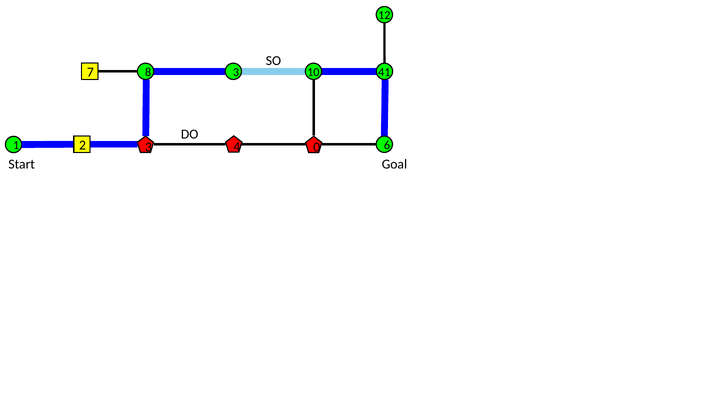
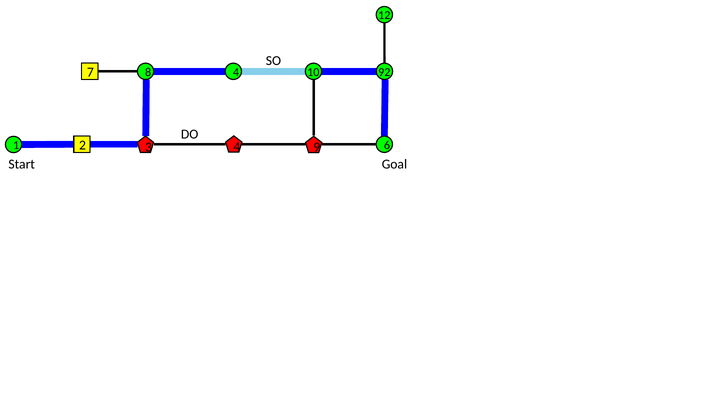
41: 41 -> 92 (384, 72)
8 3: 3 -> 4 (236, 72)
0: 0 -> 9 (317, 147)
